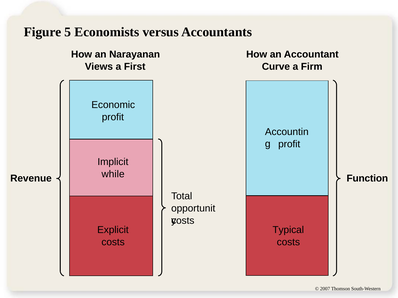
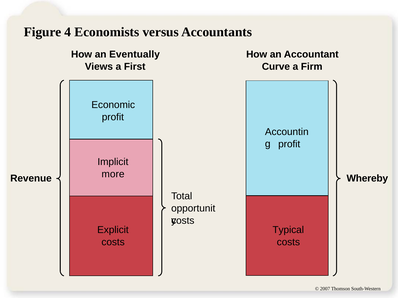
5: 5 -> 4 (68, 32)
Narayanan: Narayanan -> Eventually (135, 54)
while: while -> more (113, 174)
Function: Function -> Whereby (367, 179)
